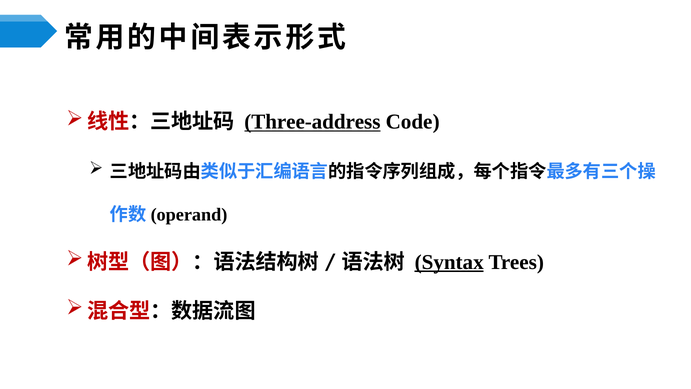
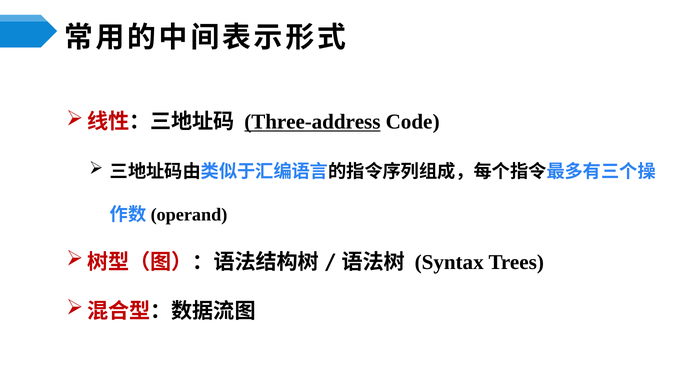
Syntax underline: present -> none (449, 262)
